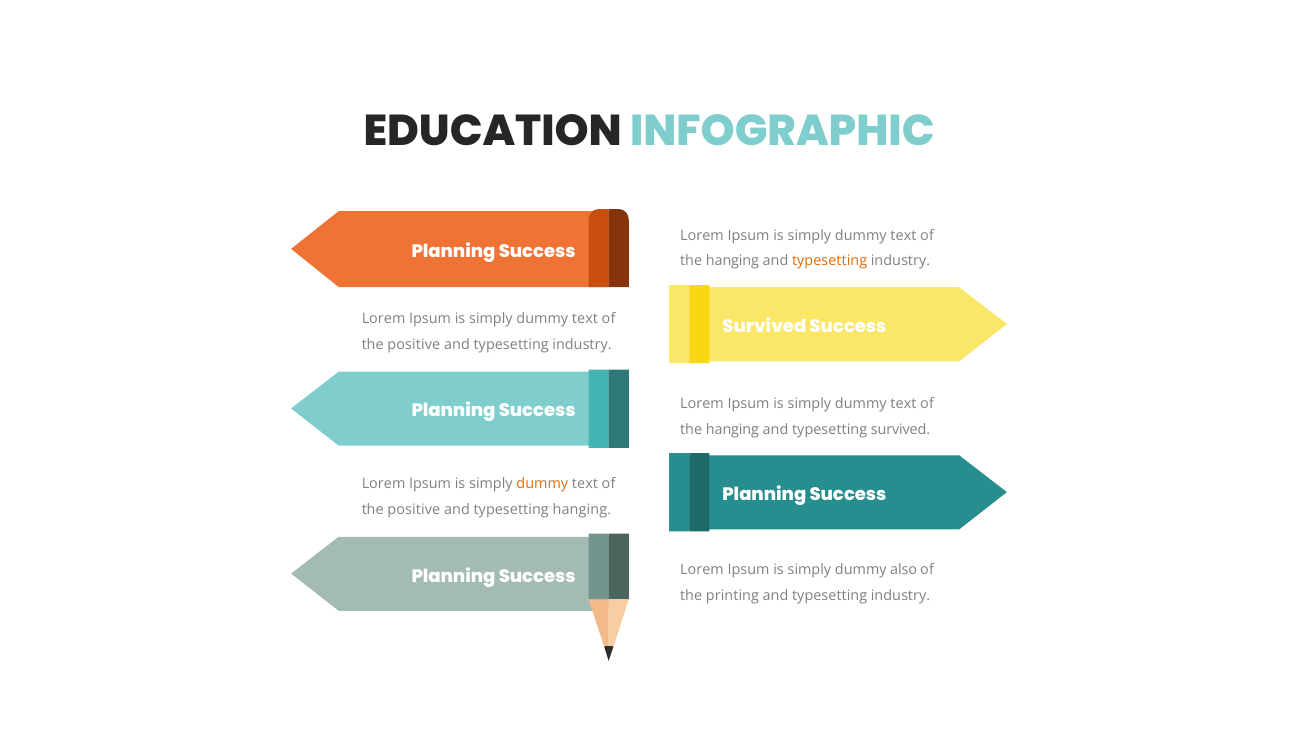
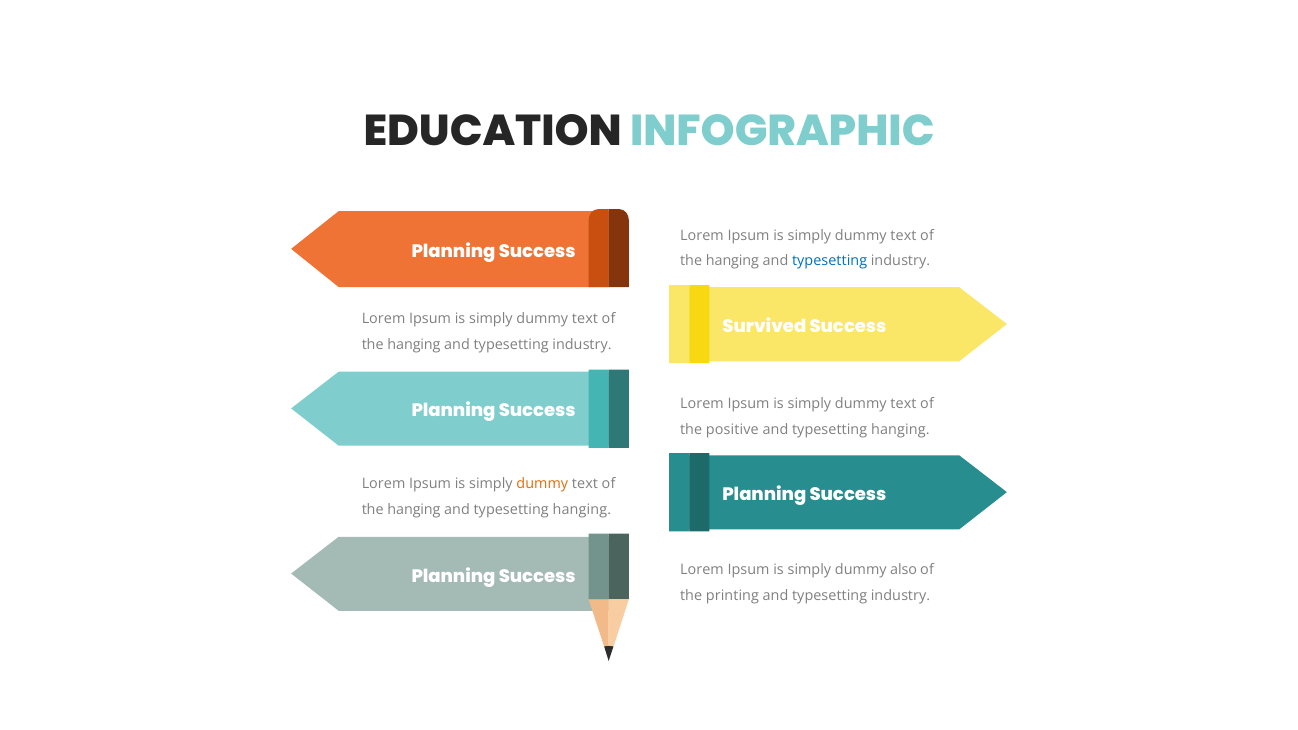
typesetting colour: orange -> blue (830, 261)
positive: positive -> hanging (414, 345)
hanging: hanging -> positive (732, 429)
survived: survived -> hanging (900, 429)
positive: positive -> hanging (414, 510)
